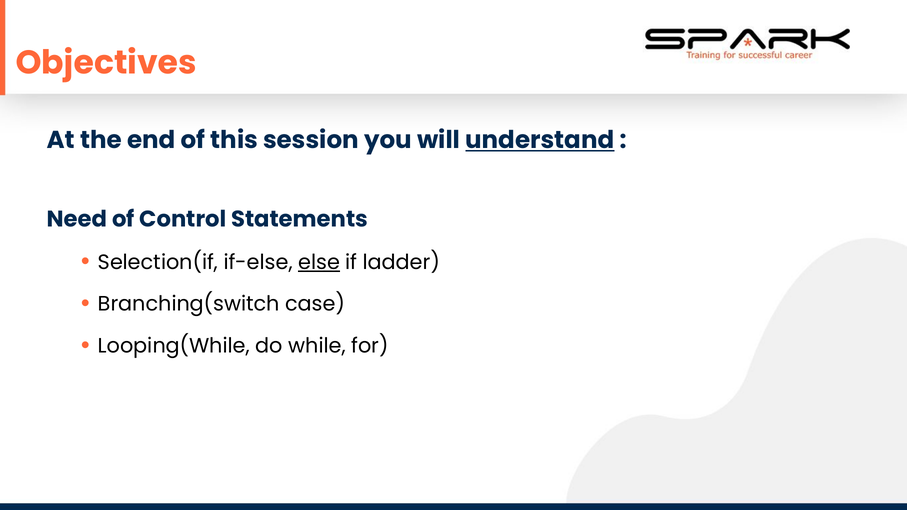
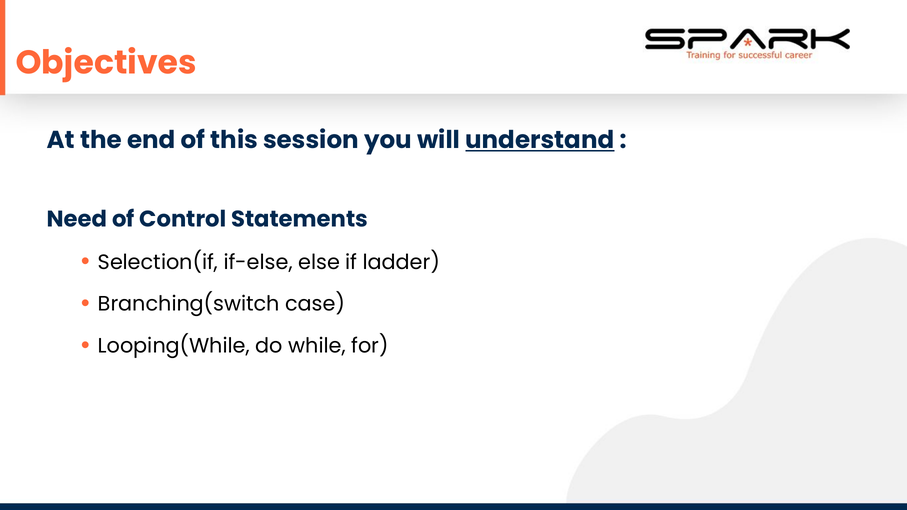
else underline: present -> none (319, 262)
